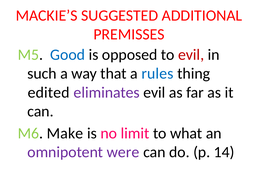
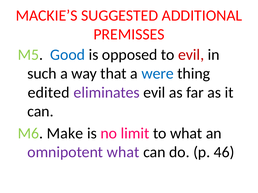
rules: rules -> were (158, 74)
omnipotent were: were -> what (123, 153)
14: 14 -> 46 (224, 153)
